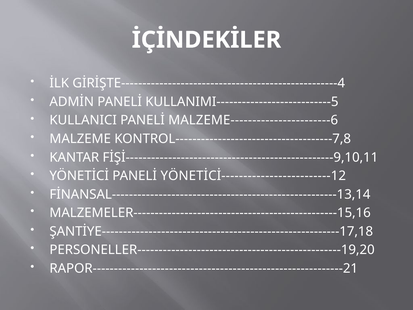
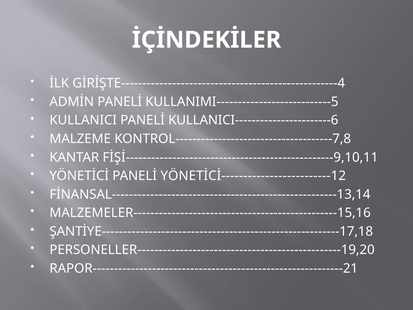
MALZEME-----------------------6: MALZEME-----------------------6 -> KULLANICI-----------------------6 (253, 120)
